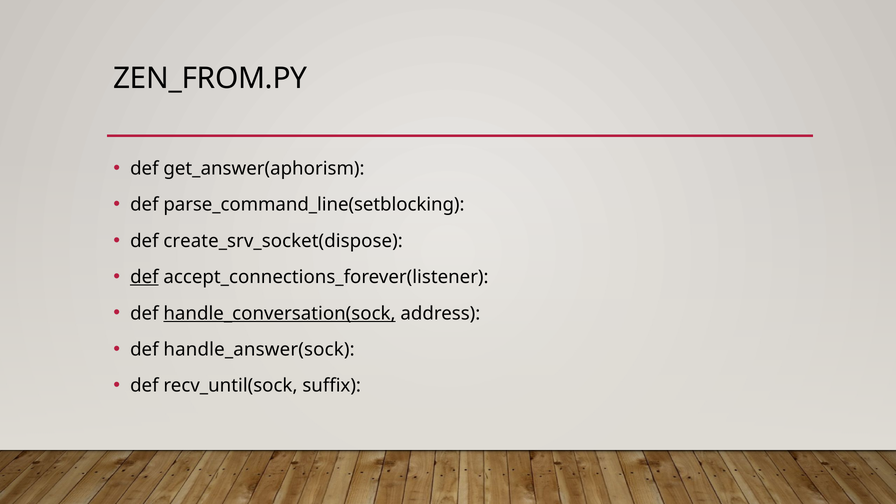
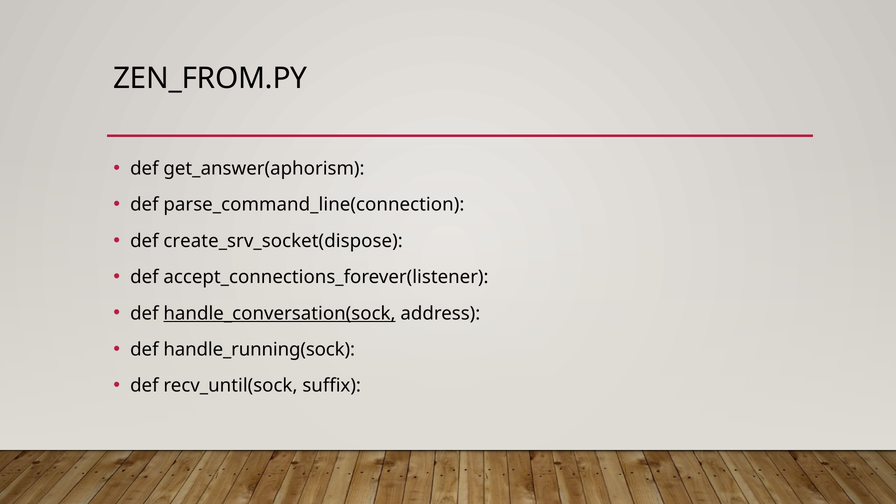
parse_command_line(setblocking: parse_command_line(setblocking -> parse_command_line(connection (314, 205)
def underline: present -> none (144, 277)
handle_answer(sock: handle_answer(sock -> handle_running(sock (259, 350)
